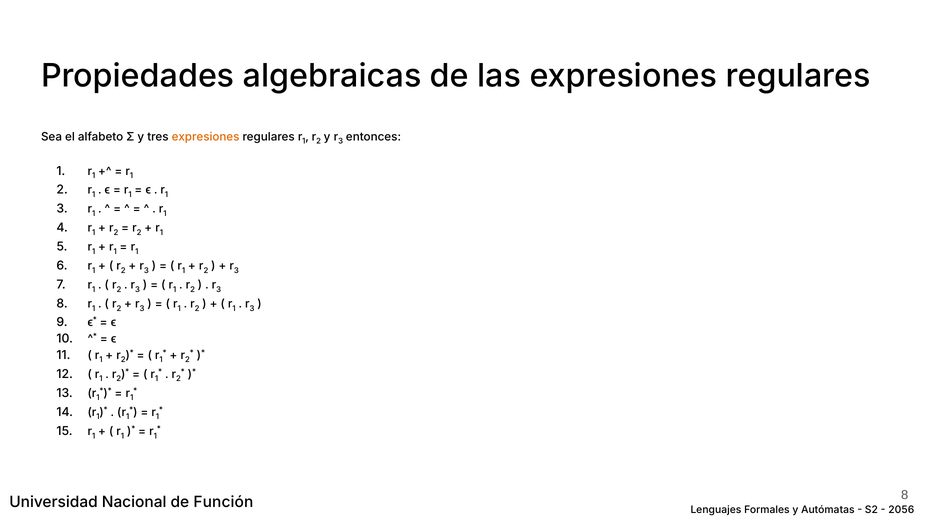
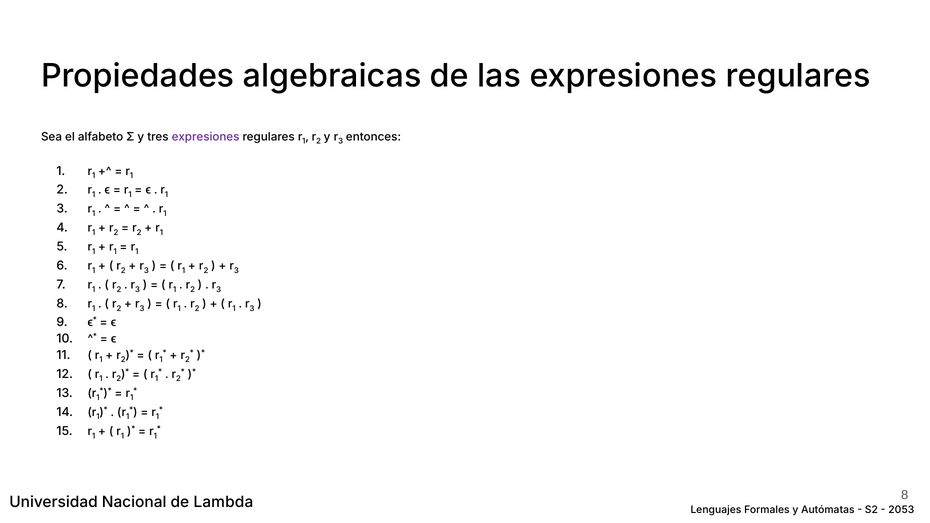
expresiones colour: orange -> purple (206, 137)
Función: Función -> Lambda (223, 502)
2056: 2056 -> 2053 (901, 510)
